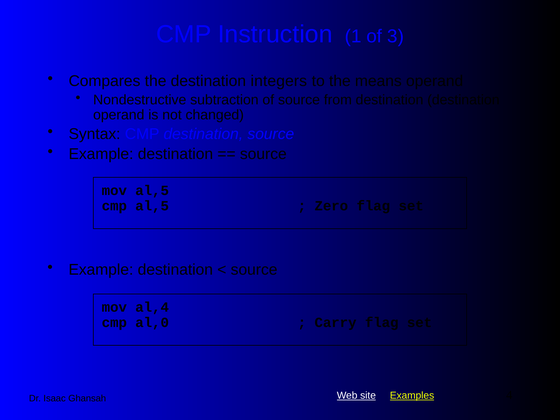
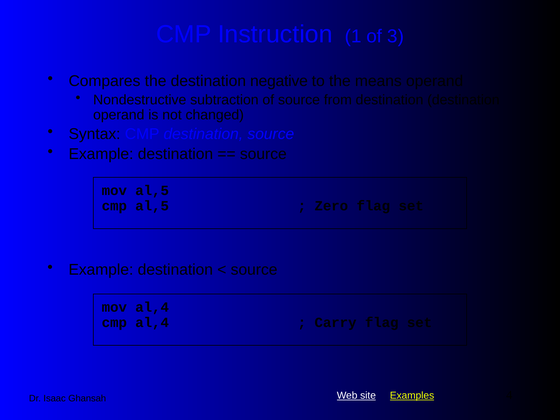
integers: integers -> negative (279, 81)
cmp al,0: al,0 -> al,4 (152, 323)
